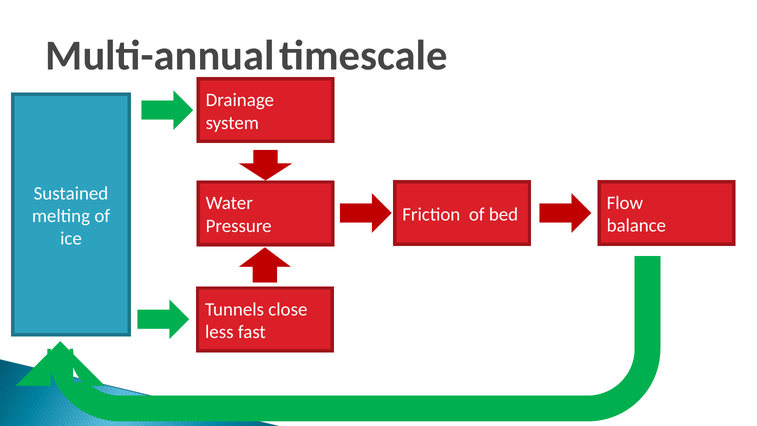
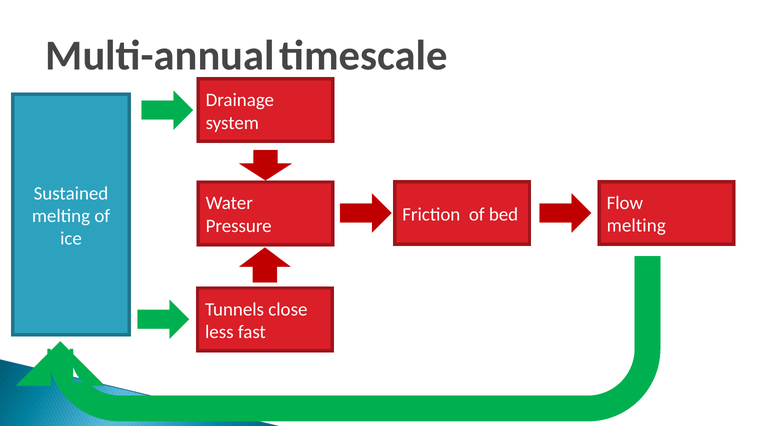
balance: balance -> melting (636, 226)
